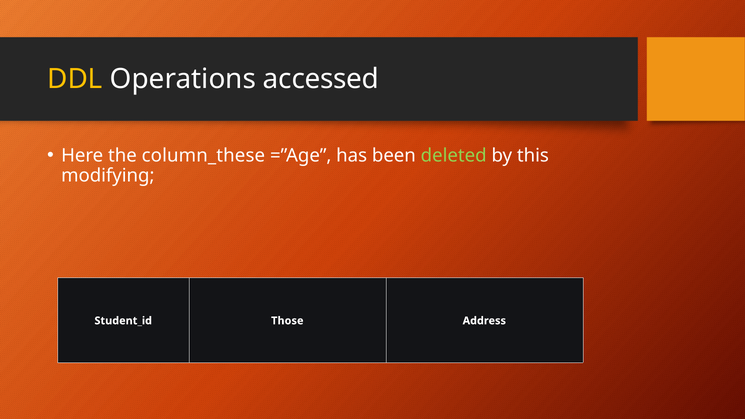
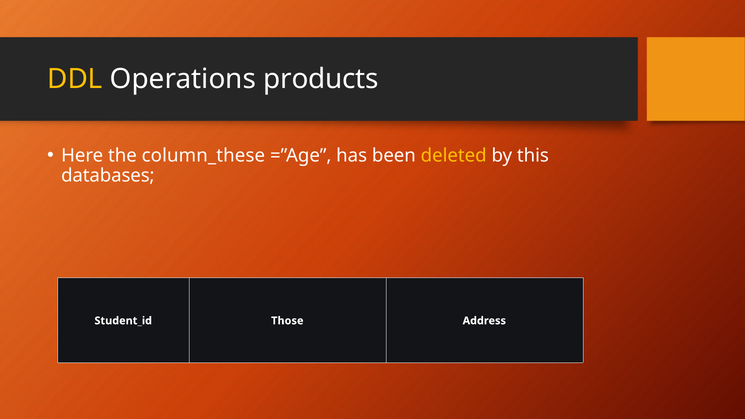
accessed: accessed -> products (321, 79)
deleted colour: light green -> yellow (454, 156)
modifying: modifying -> databases (108, 176)
